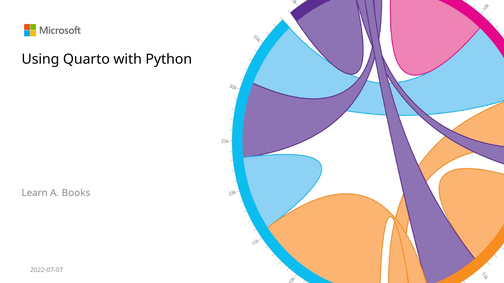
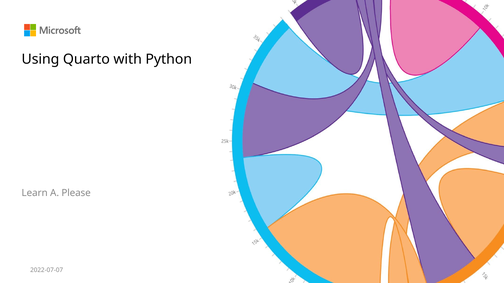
Books: Books -> Please (76, 193)
